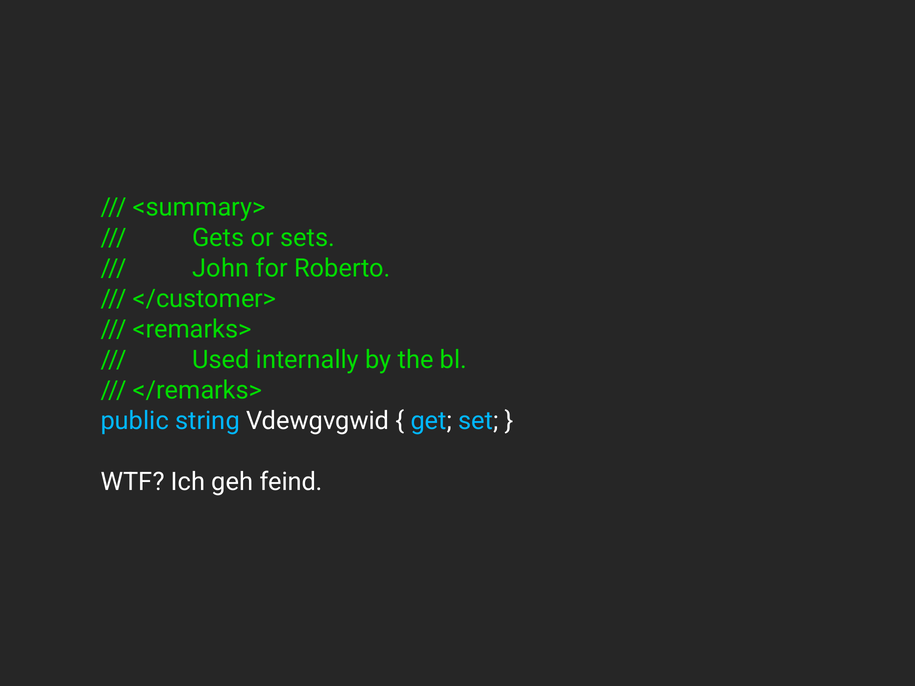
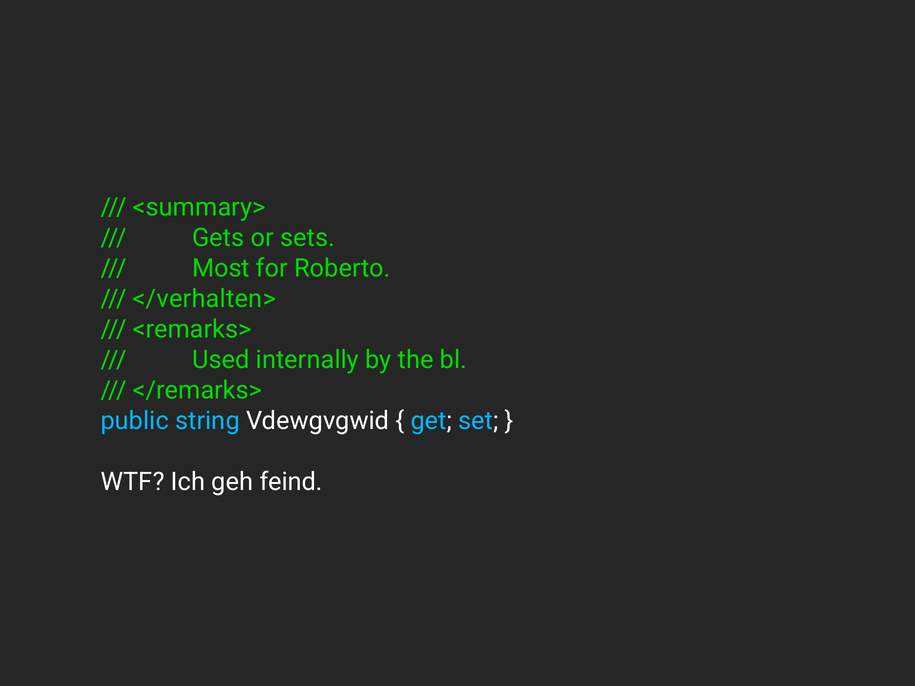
John: John -> Most (221, 269)
</customer>: </customer> -> </verhalten> (204, 299)
